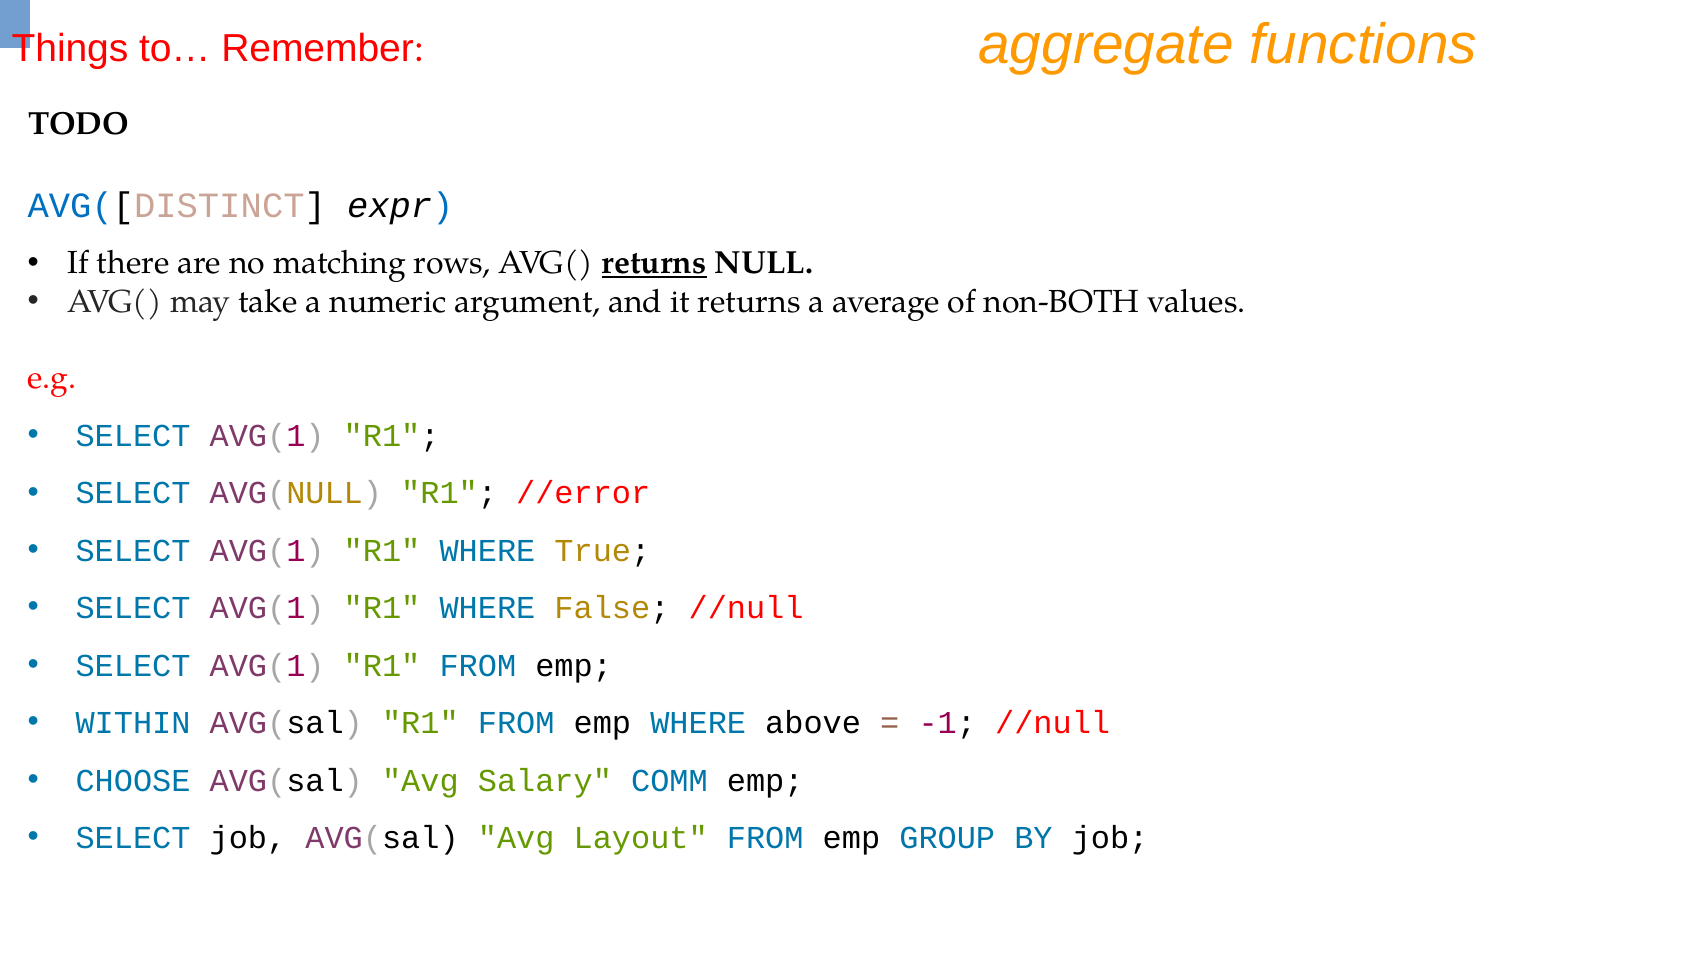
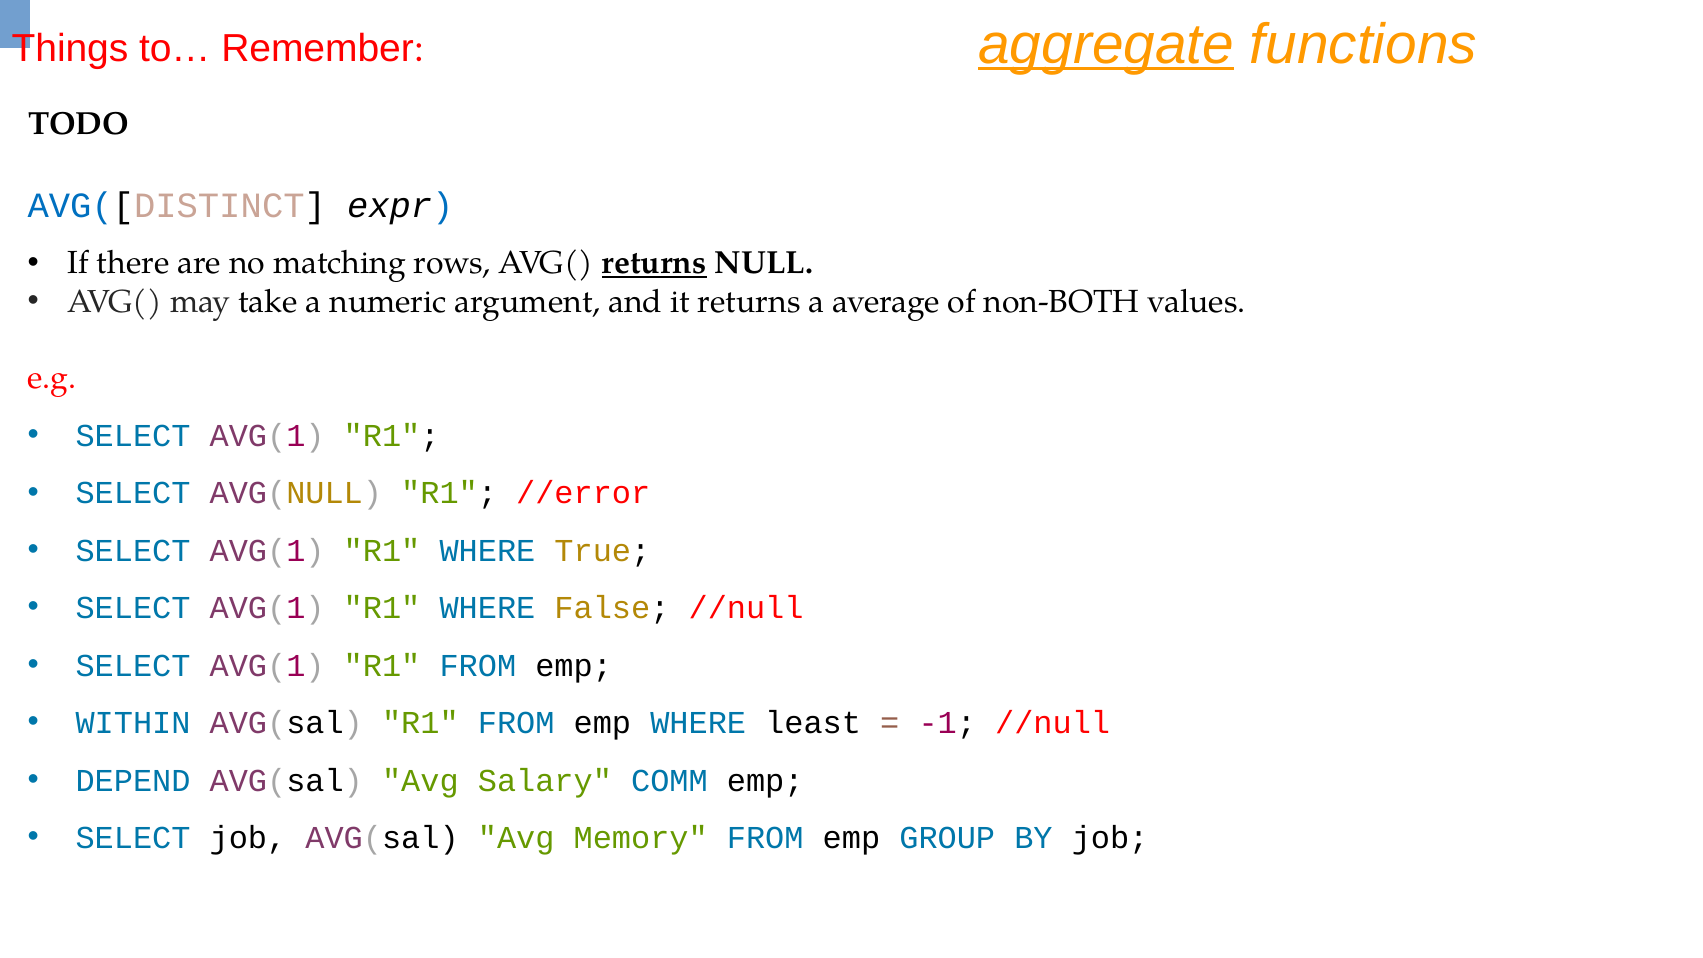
aggregate underline: none -> present (1106, 44)
above: above -> least (813, 723)
CHOOSE: CHOOSE -> DEPEND (133, 781)
Layout: Layout -> Memory (641, 838)
